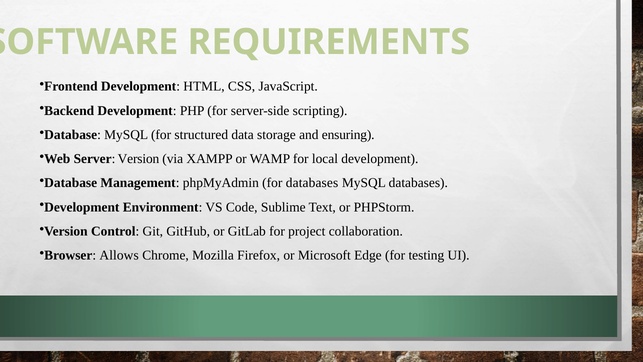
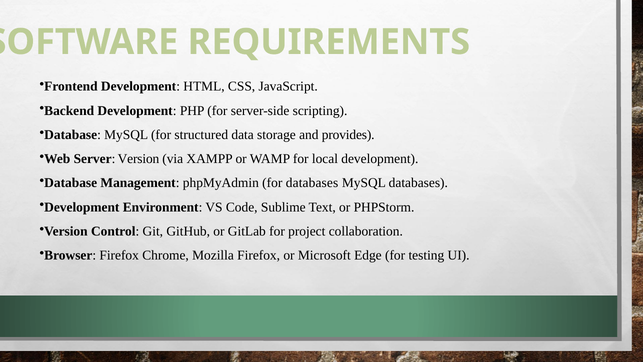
ensuring: ensuring -> provides (348, 135)
Browser Allows: Allows -> Firefox (119, 255)
